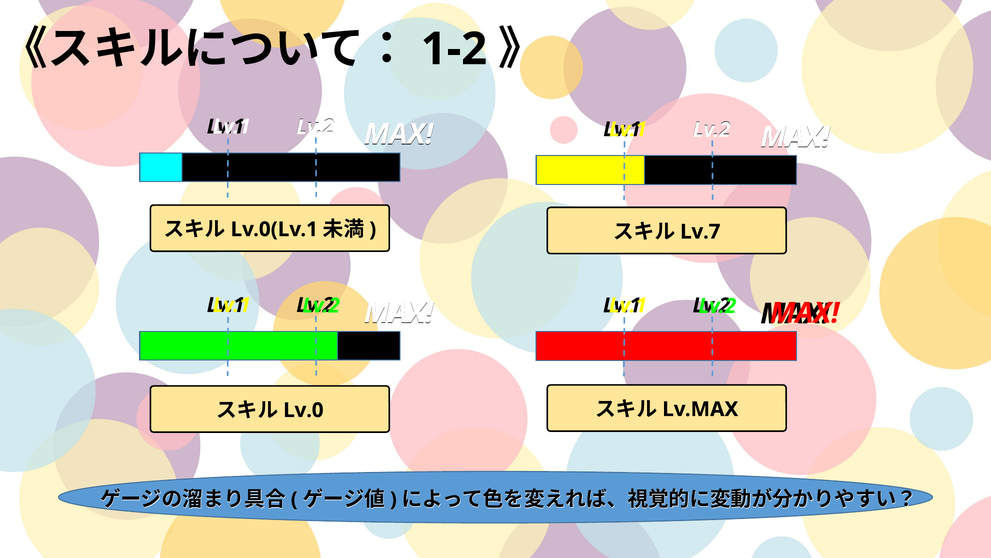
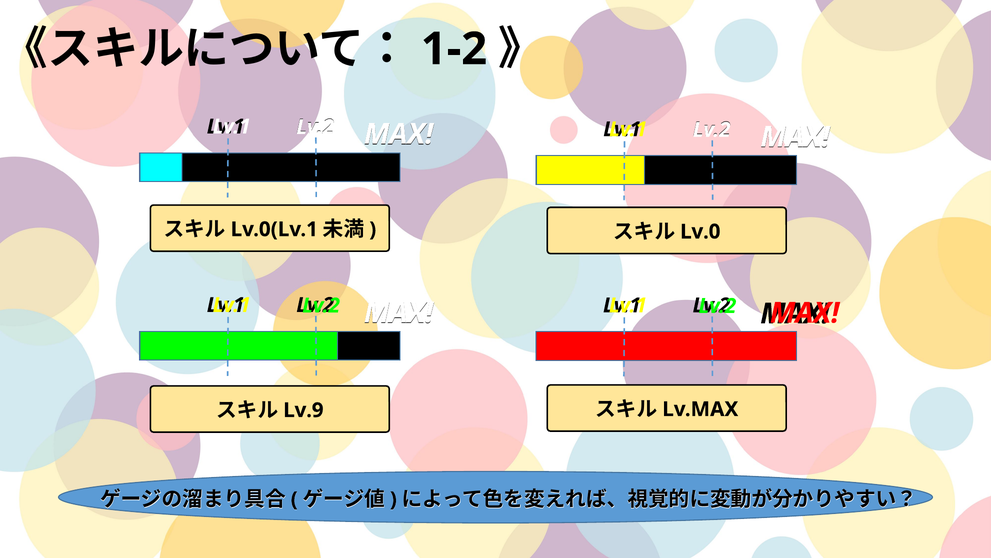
Lv.7: Lv.7 -> Lv.0 (700, 231)
Lv.0: Lv.0 -> Lv.9 (303, 410)
